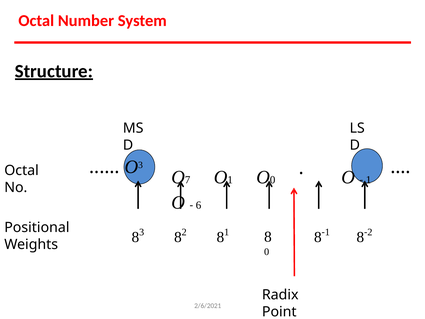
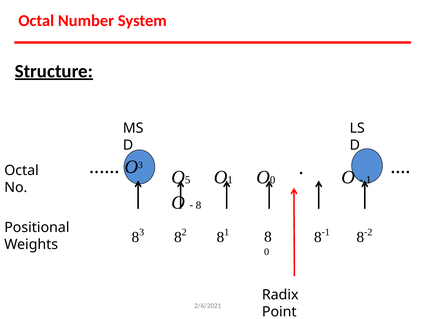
7: 7 -> 5 (188, 180)
6: 6 -> 8 (199, 205)
